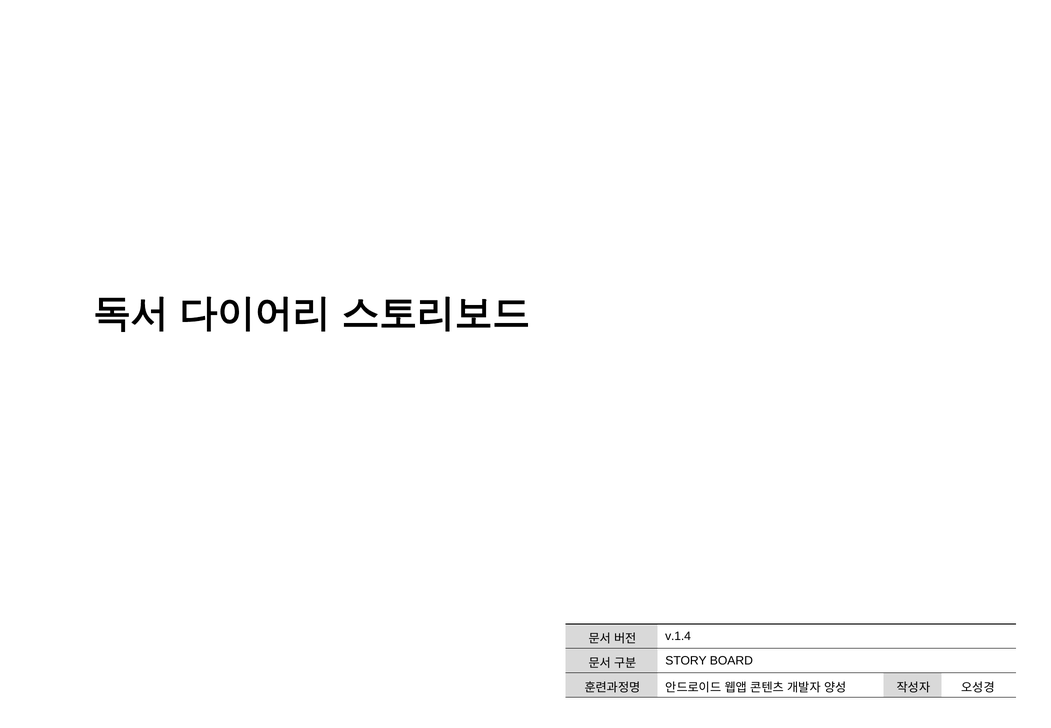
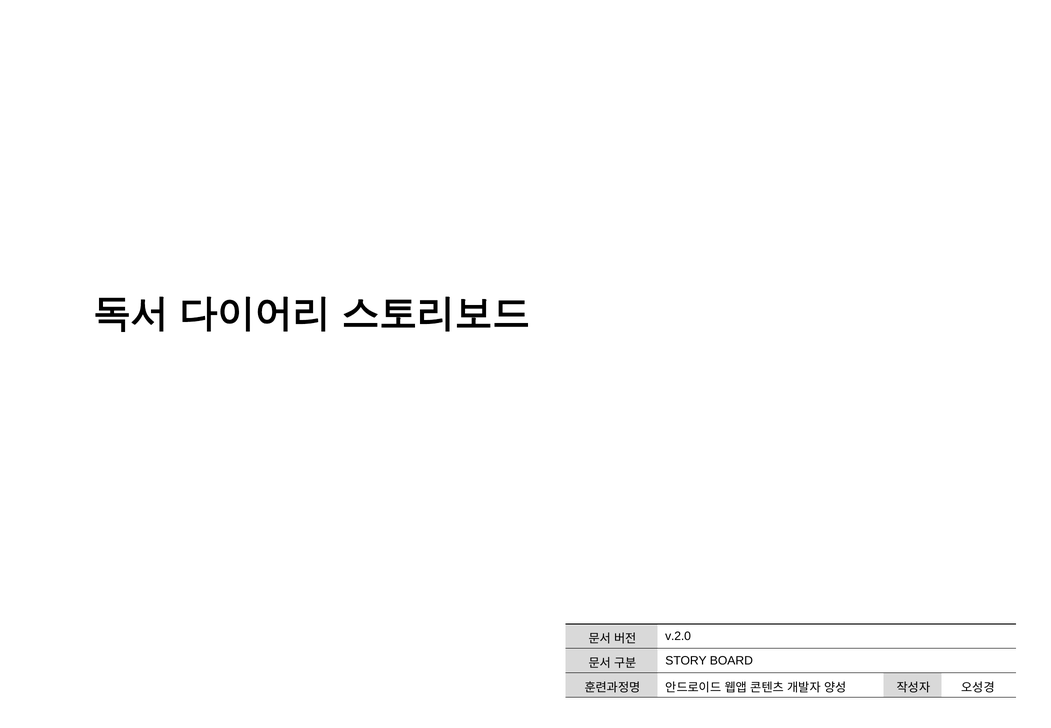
v.1.4: v.1.4 -> v.2.0 (678, 636)
